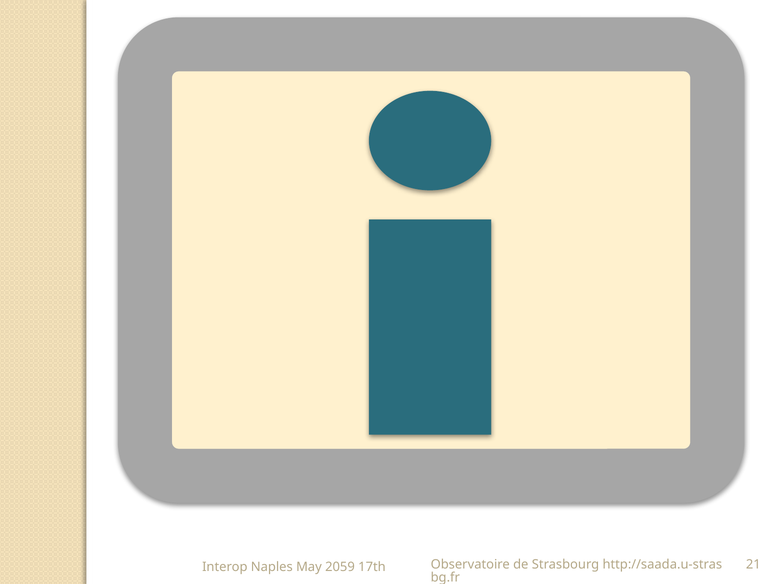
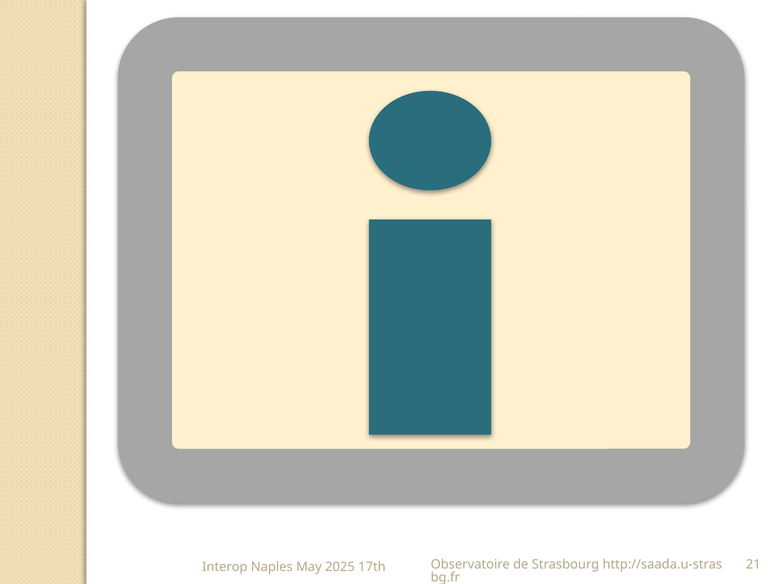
2059: 2059 -> 2025 (340, 567)
